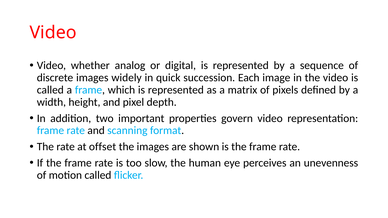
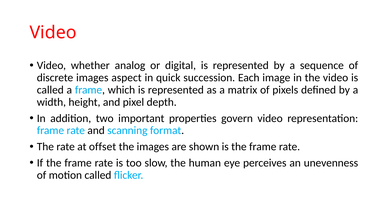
widely: widely -> aspect (127, 78)
